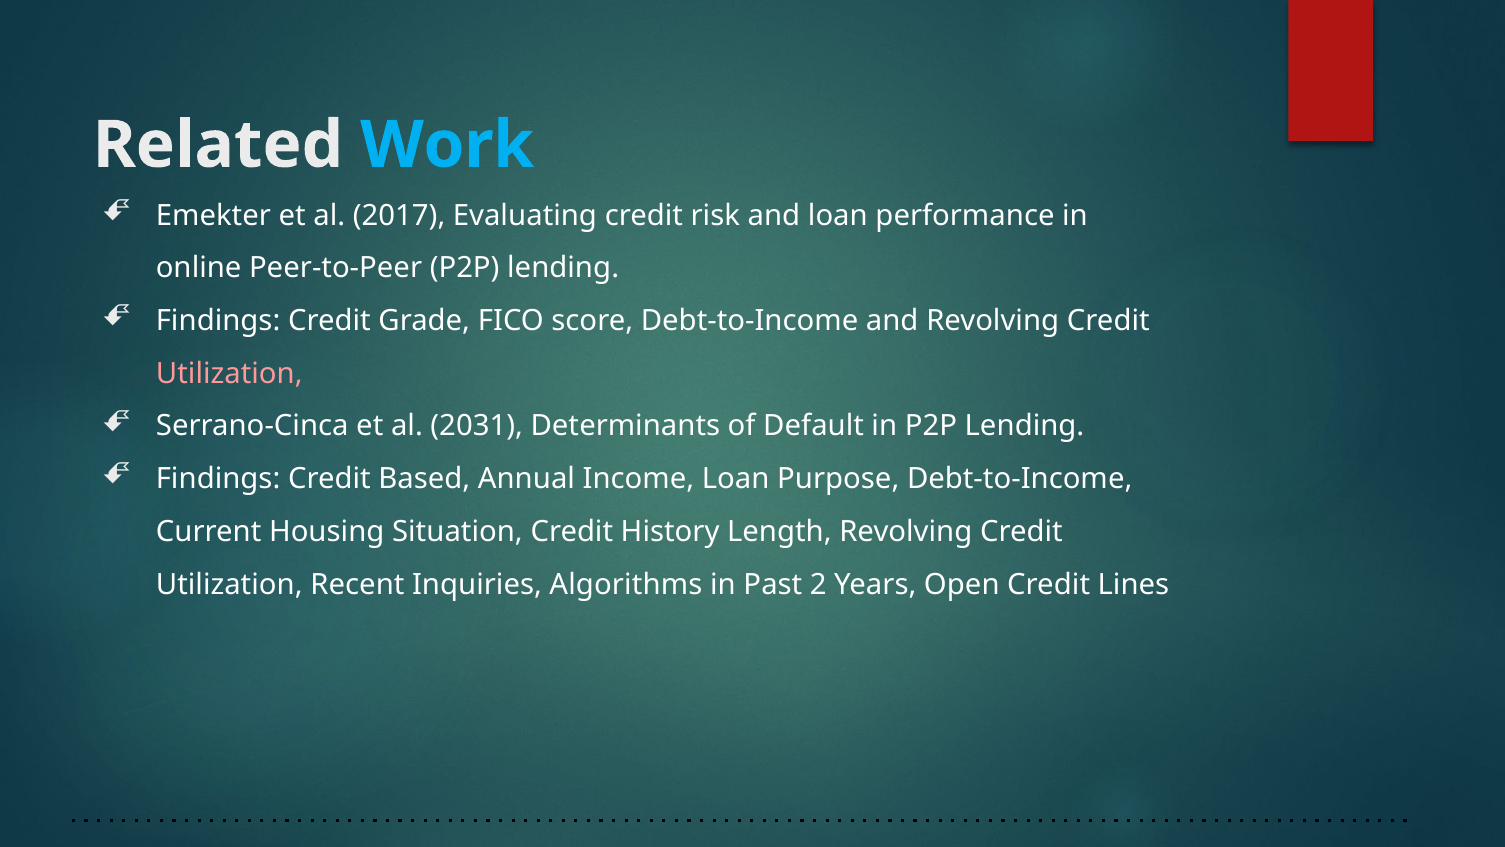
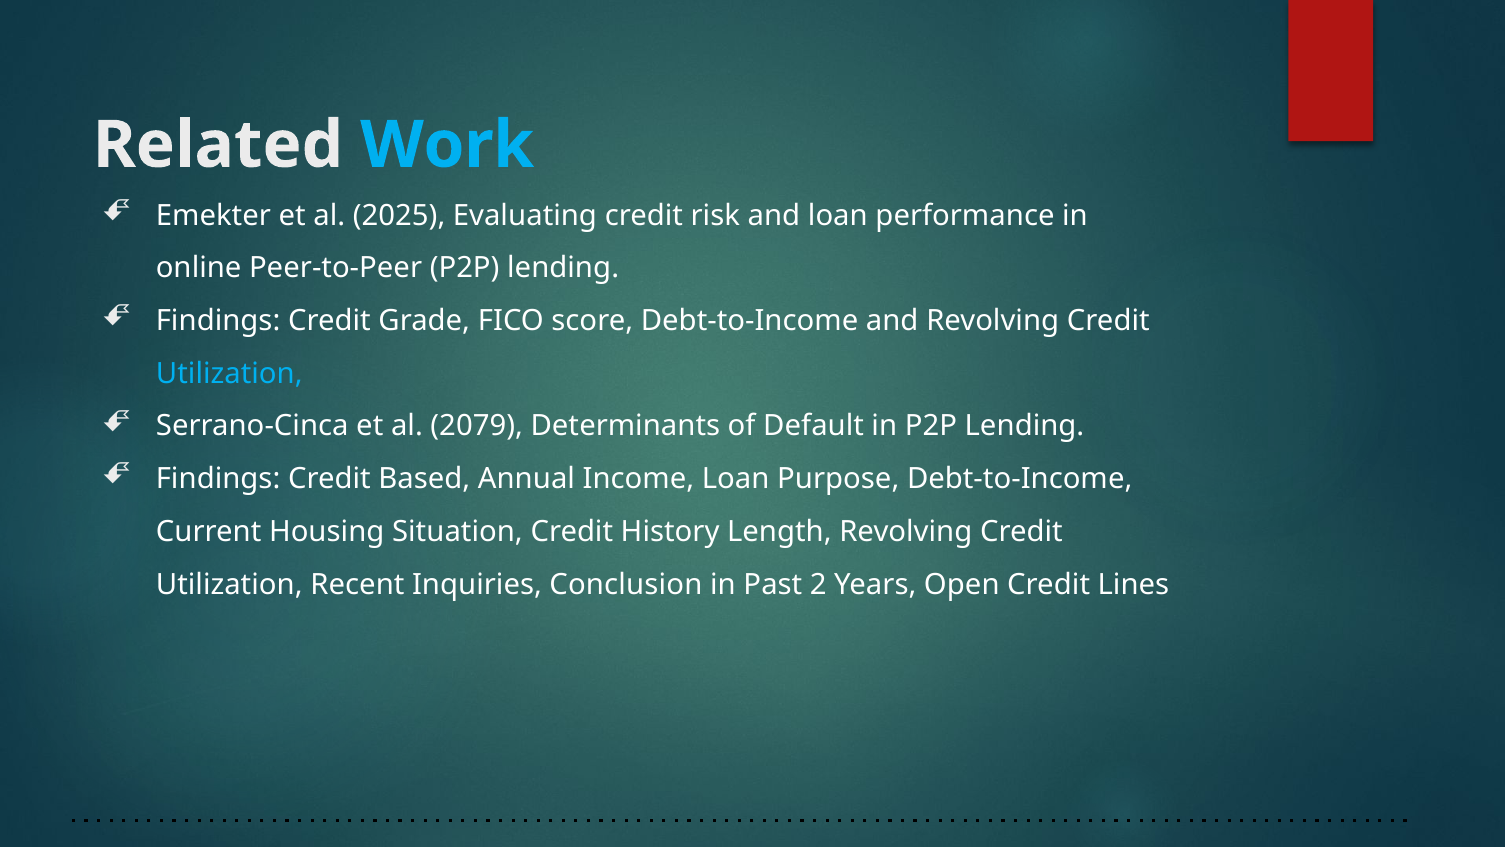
2017: 2017 -> 2025 (399, 215)
Utilization colour: pink -> light blue (229, 373)
2031: 2031 -> 2079 (477, 426)
Algorithms: Algorithms -> Conclusion (626, 584)
